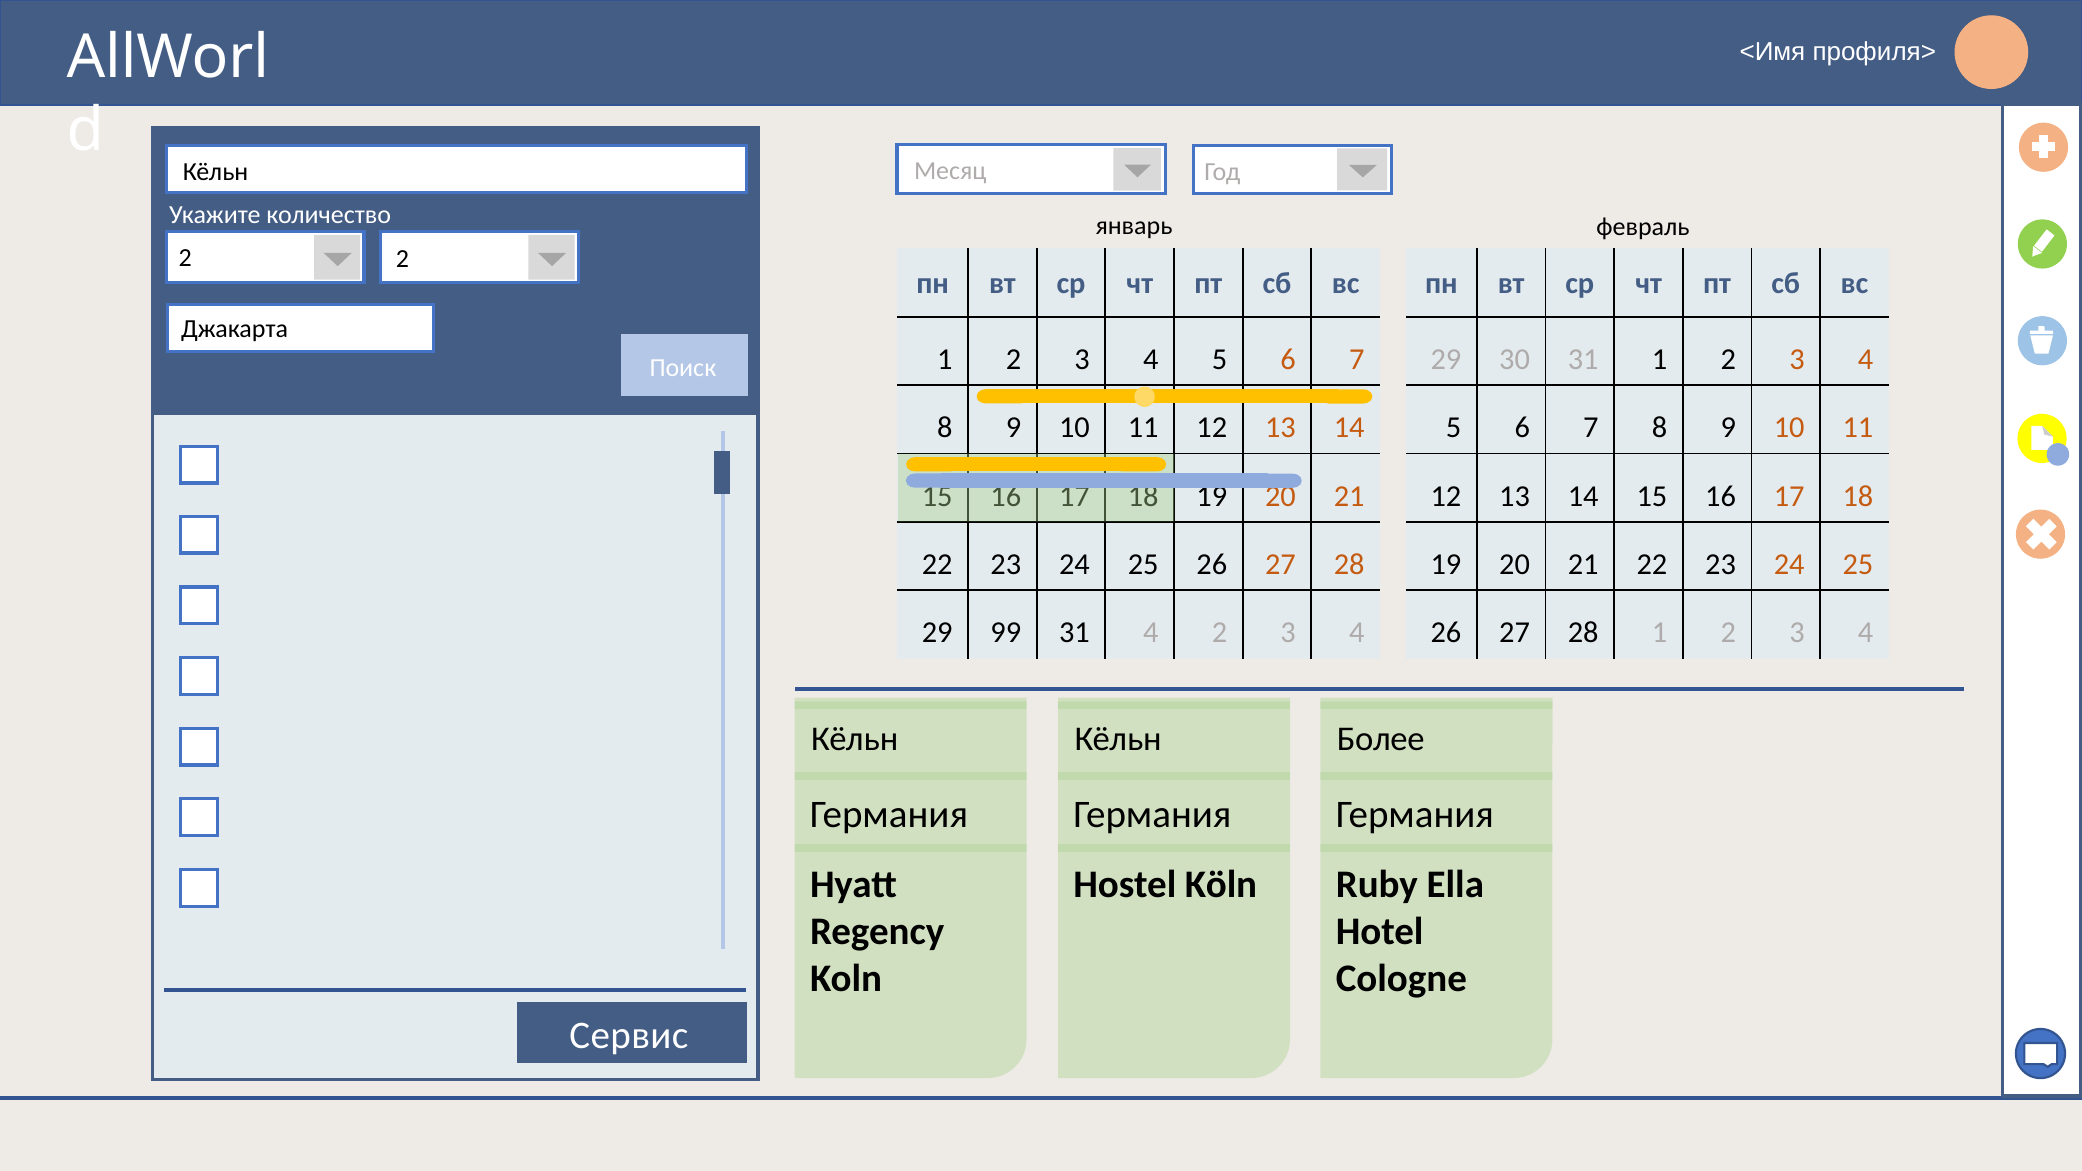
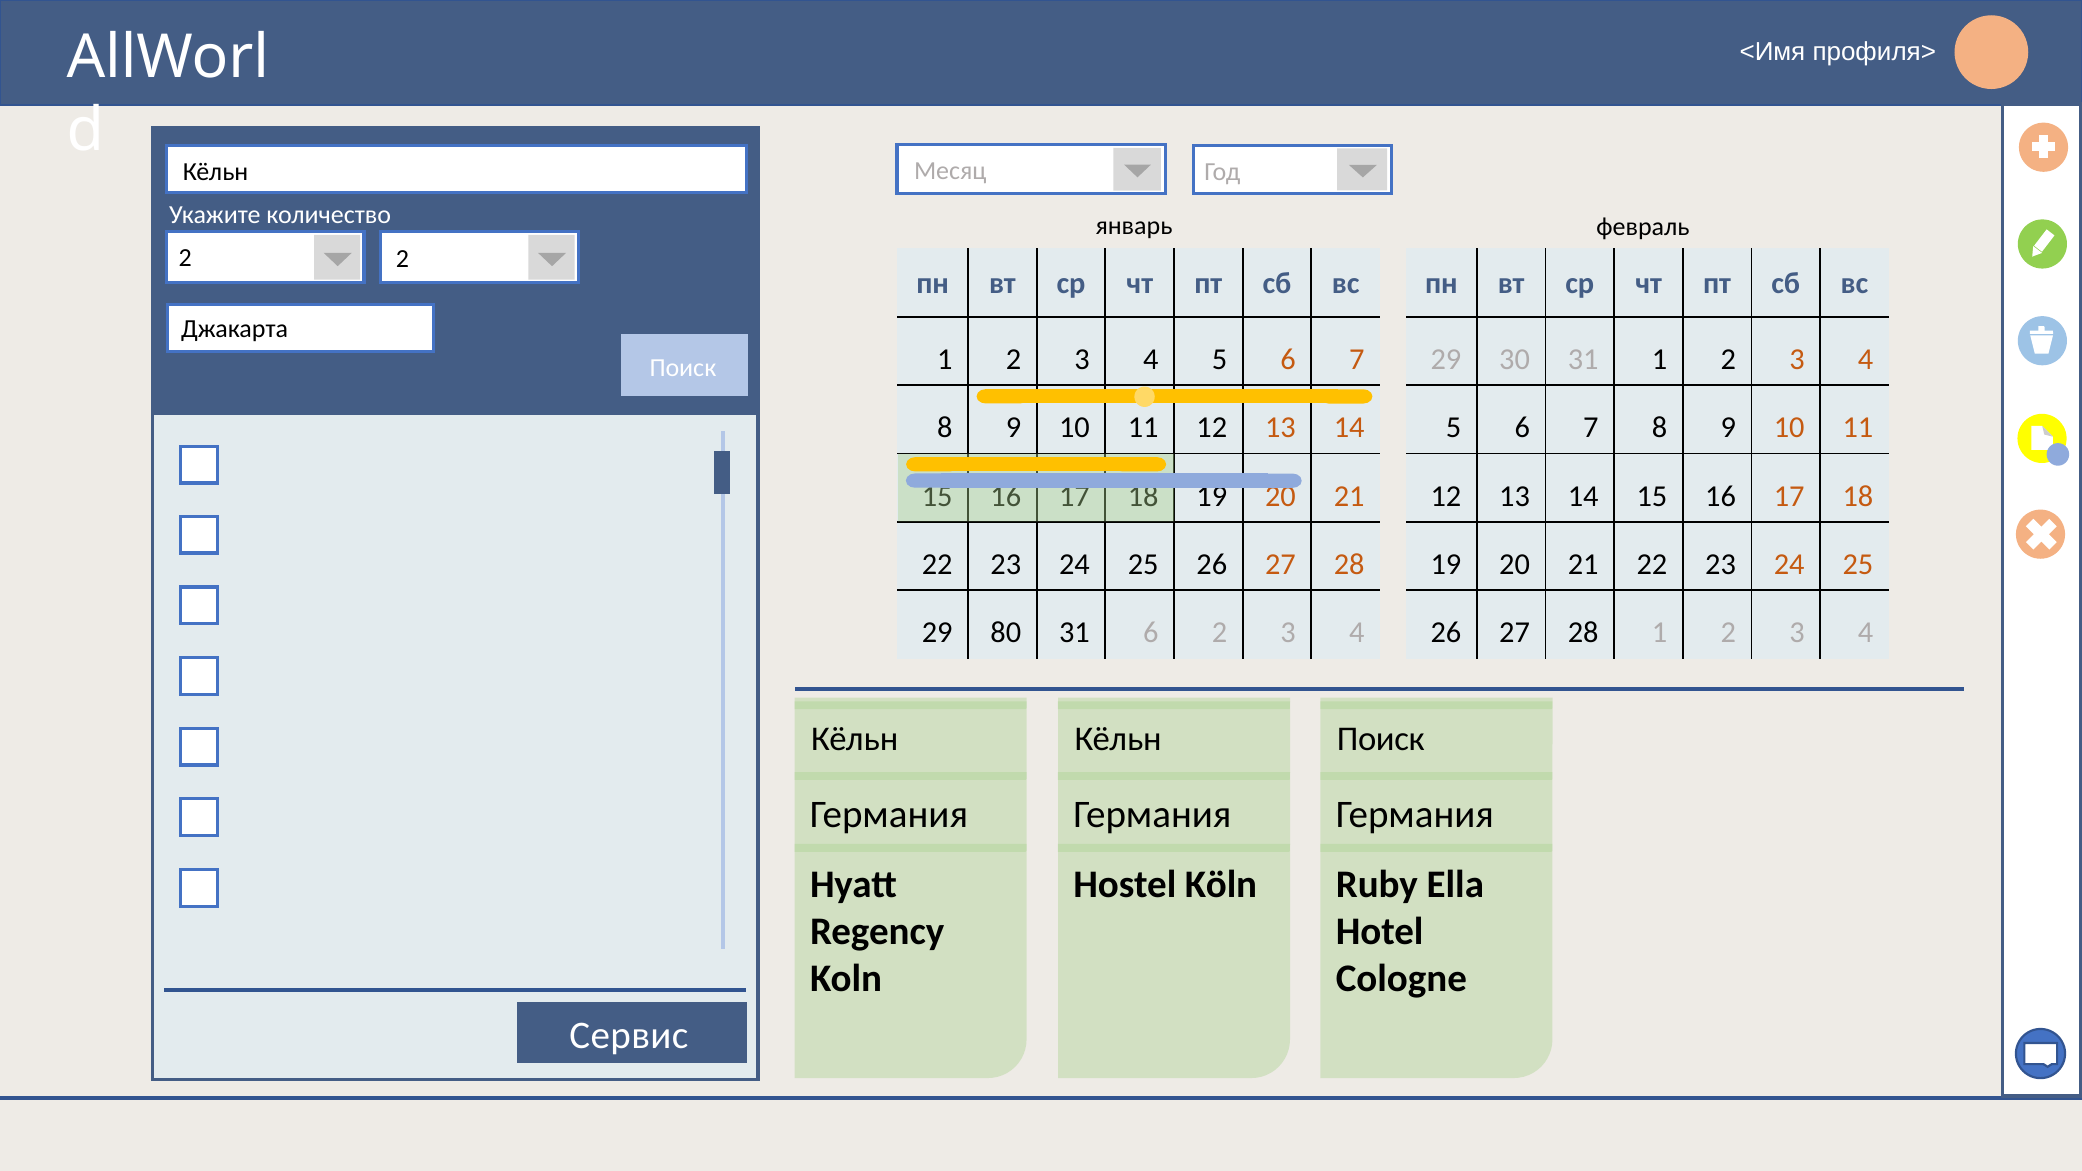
99: 99 -> 80 (1006, 633)
31 4: 4 -> 6 (1151, 633)
Более: Более -> Поиск (1381, 739)
